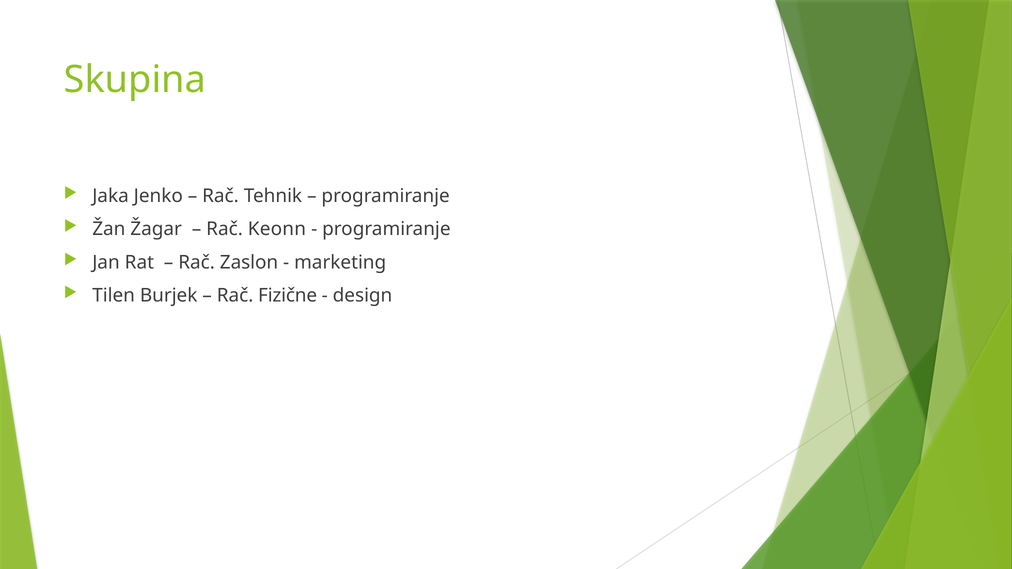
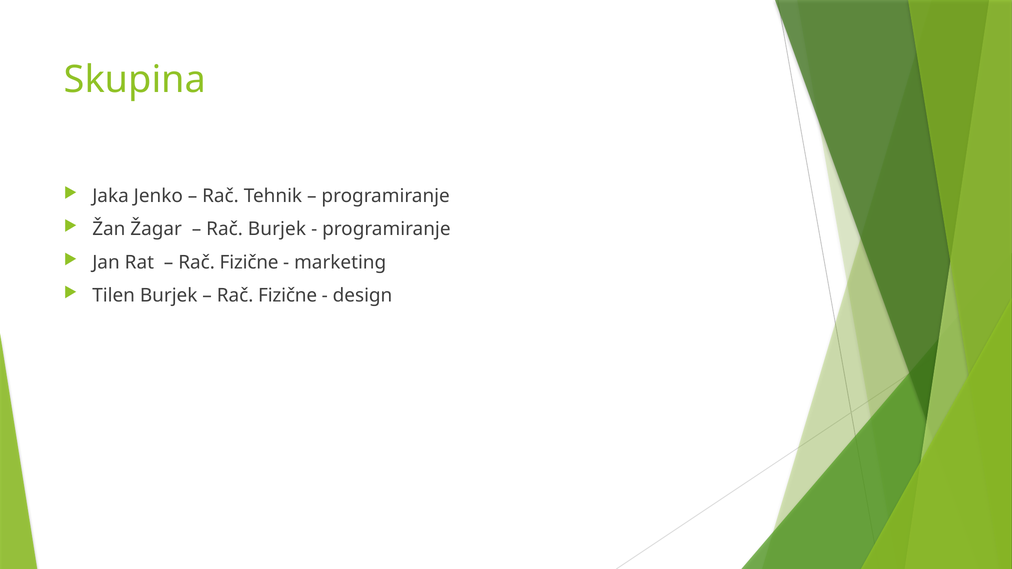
Rač Keonn: Keonn -> Burjek (277, 229)
Zaslon: Zaslon -> Fizične (249, 262)
